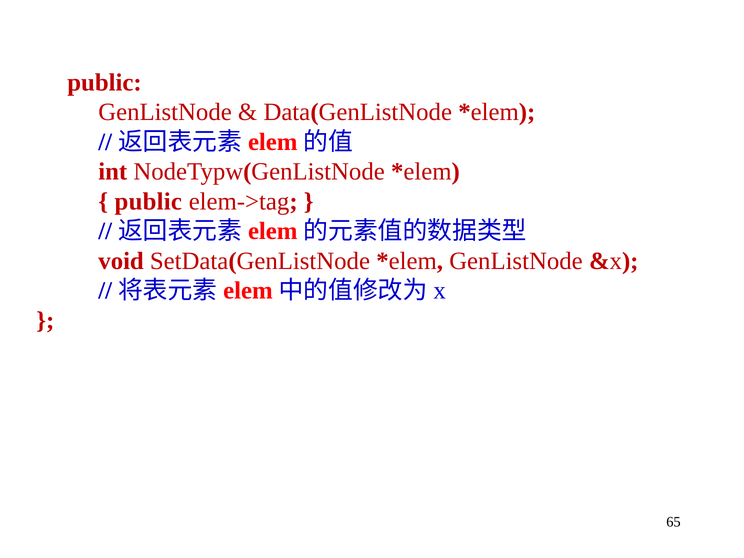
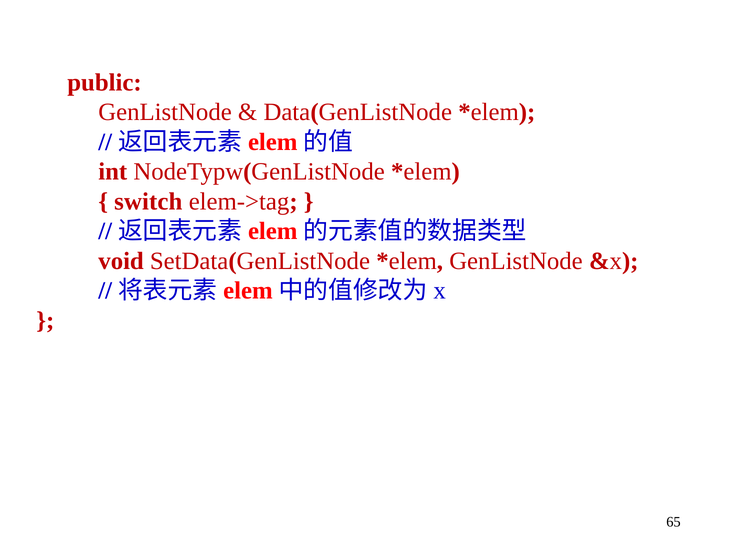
public: public -> switch (148, 202)
